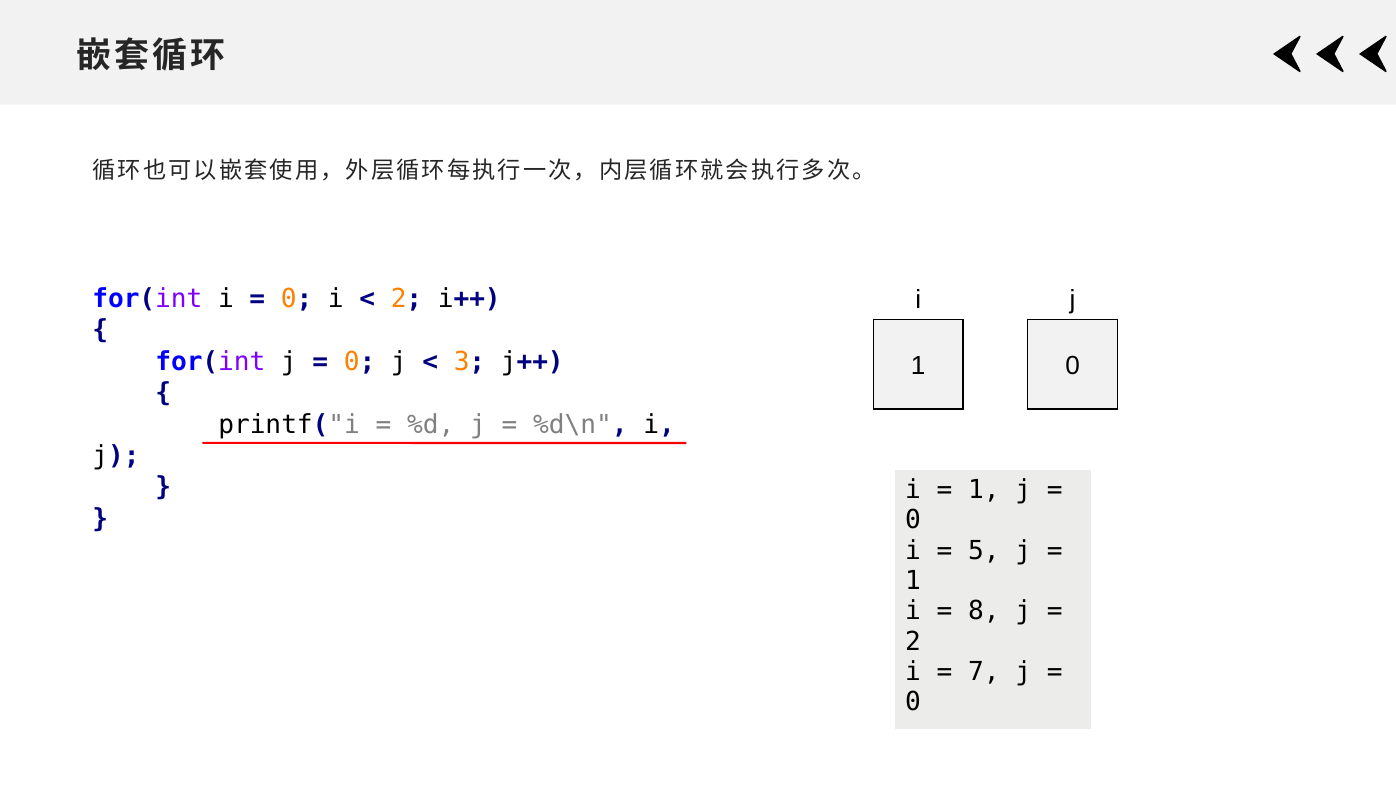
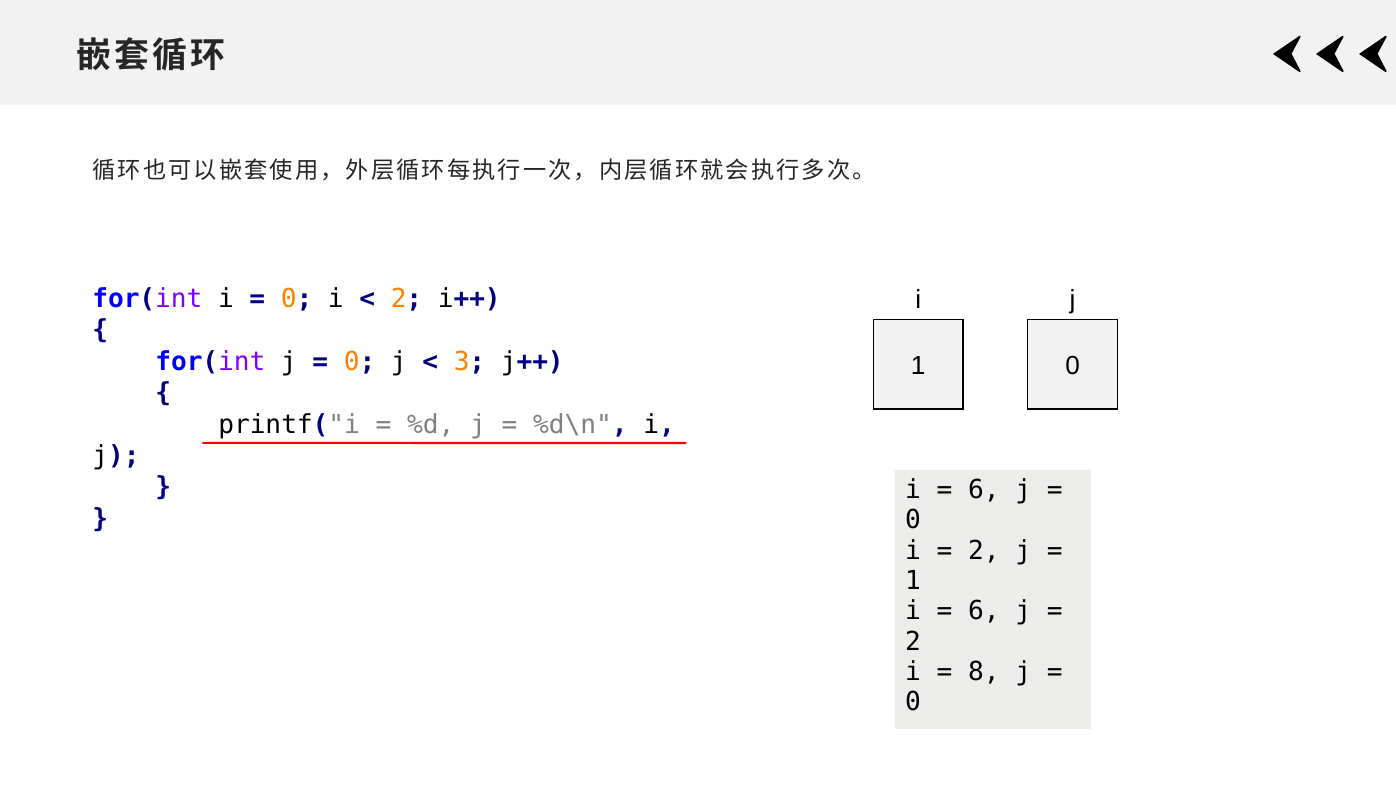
1: 1 -> 6 (984, 490)
5: 5 -> 2 (984, 551)
8: 8 -> 6 (984, 611)
7: 7 -> 8 (984, 672)
